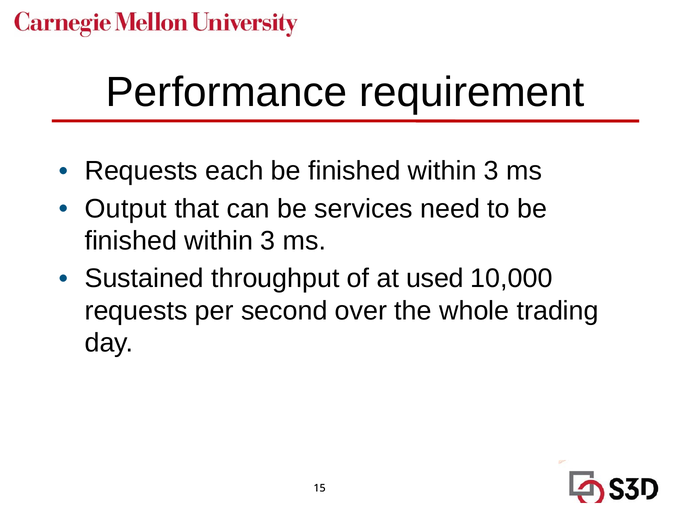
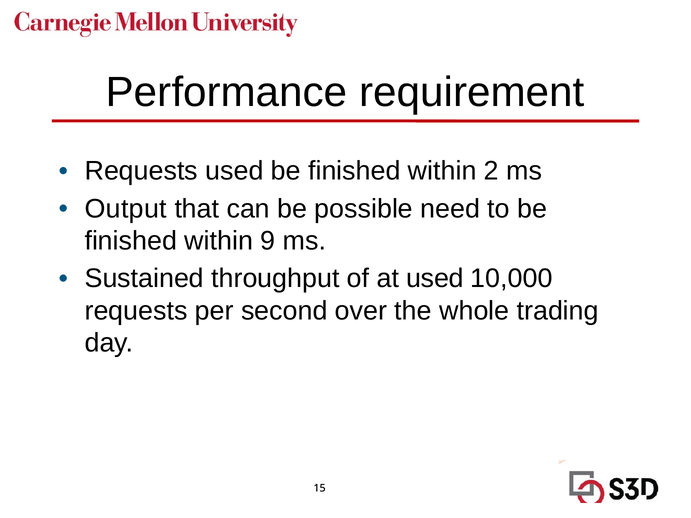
Requests each: each -> used (234, 171)
3: 3 -> 2 (491, 171)
services: services -> possible (364, 209)
3: 3 -> 9 (268, 241)
